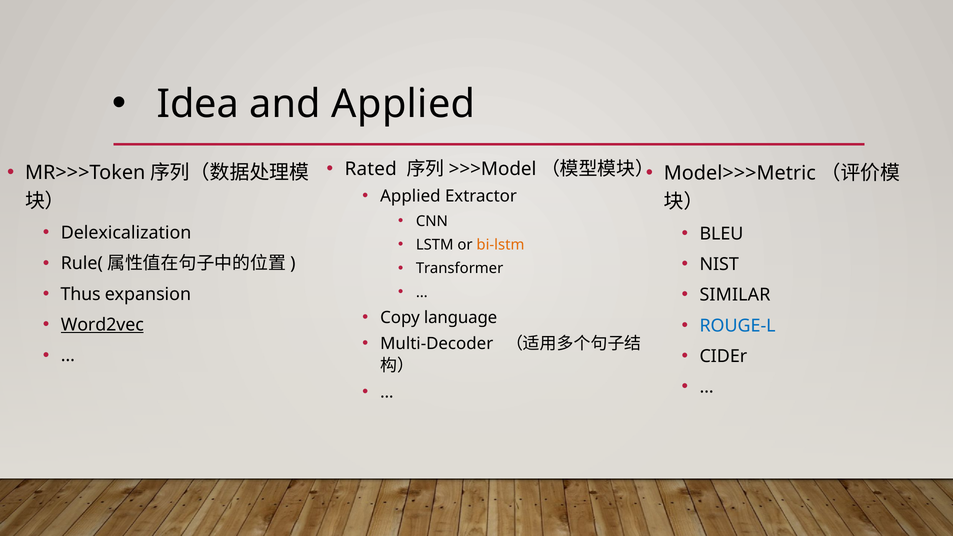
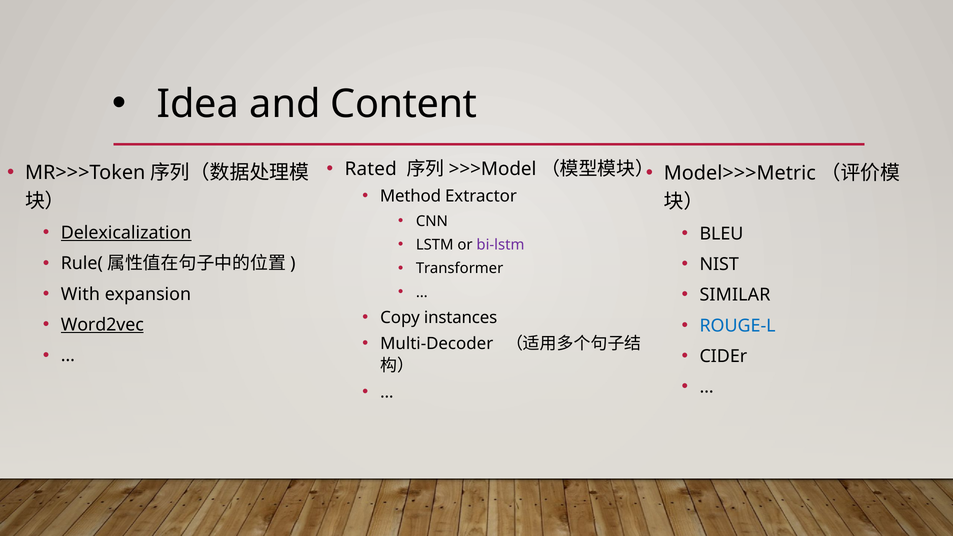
and Applied: Applied -> Content (404, 104)
Applied: Applied -> Method (410, 196)
Delexicalization underline: none -> present (126, 233)
bi-lstm colour: orange -> purple (500, 245)
Thus: Thus -> With (80, 294)
language: language -> instances (461, 318)
